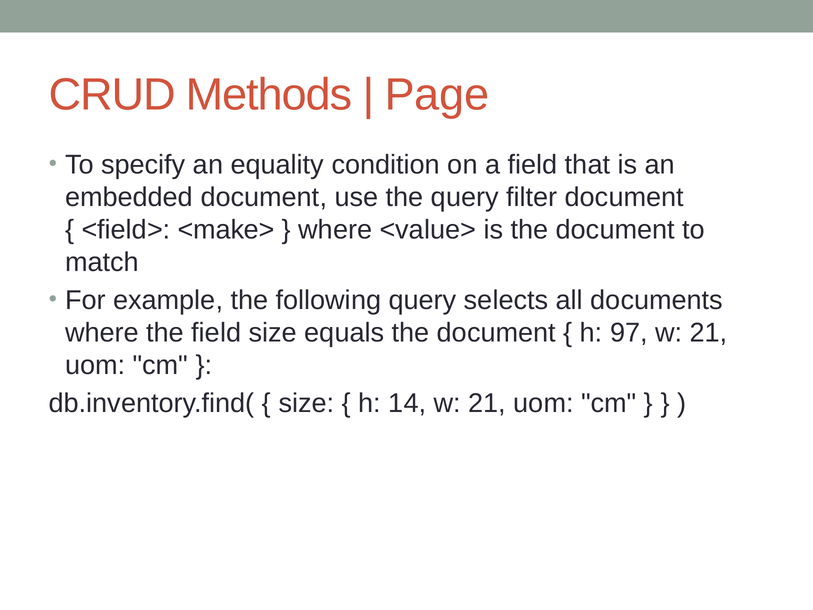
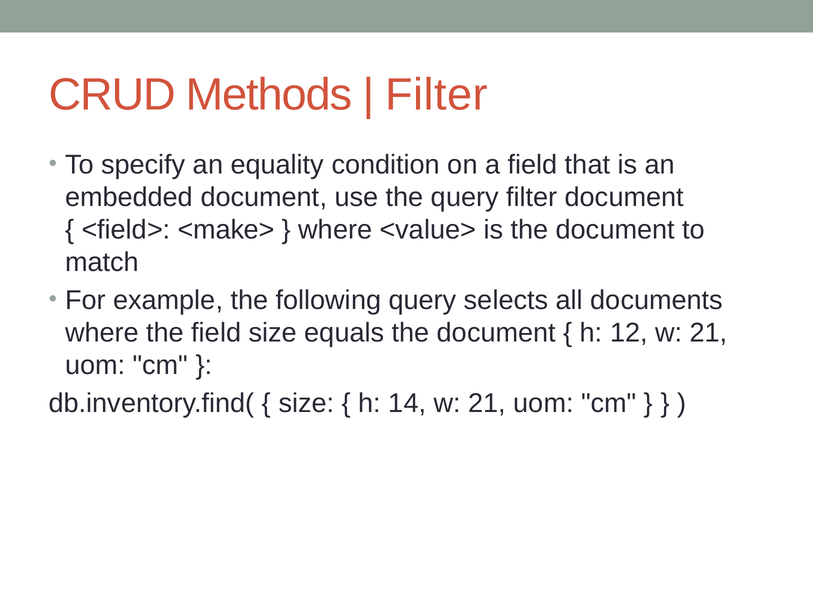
Page: Page -> Filter (437, 95)
97: 97 -> 12 (629, 333)
